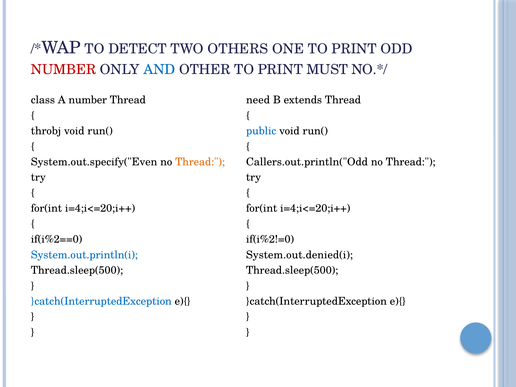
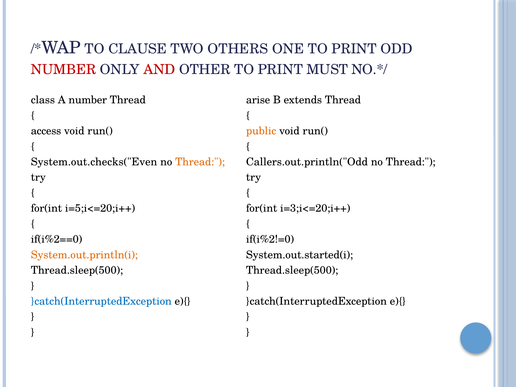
DETECT: DETECT -> CLAUSE (138, 49)
AND colour: blue -> red (159, 69)
need: need -> arise (258, 100)
throbj: throbj -> access (46, 131)
public colour: blue -> orange (261, 131)
System.out.specify("Even: System.out.specify("Even -> System.out.checks("Even (94, 162)
i=4;i<=20;i++: i=4;i<=20;i++ -> i=5;i<=20;i++ (100, 208)
i=4;i<=20;i++: i=4;i<=20;i++ -> i=3;i<=20;i++ (315, 208)
System.out.println(i colour: blue -> orange (84, 255)
System.out.denied(i: System.out.denied(i -> System.out.started(i (300, 255)
